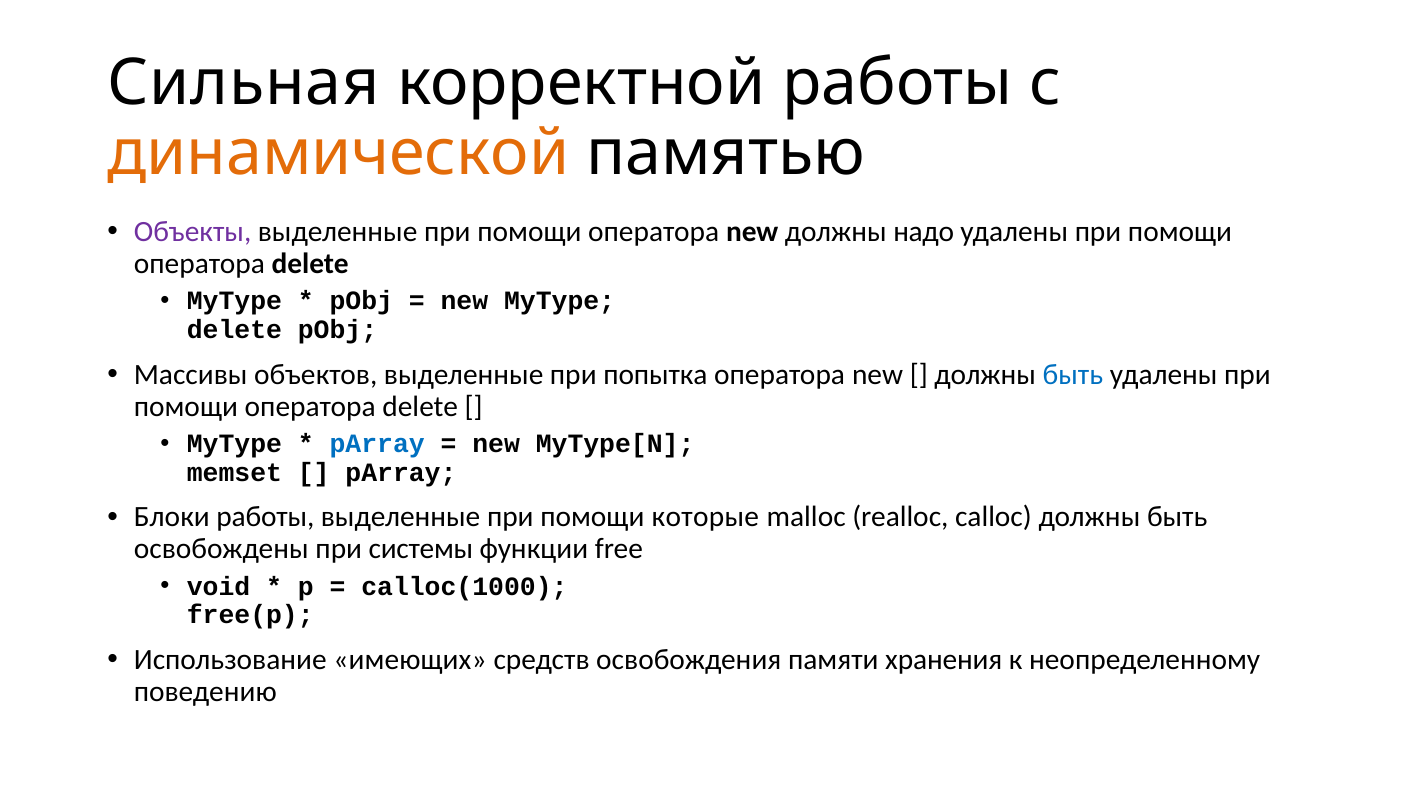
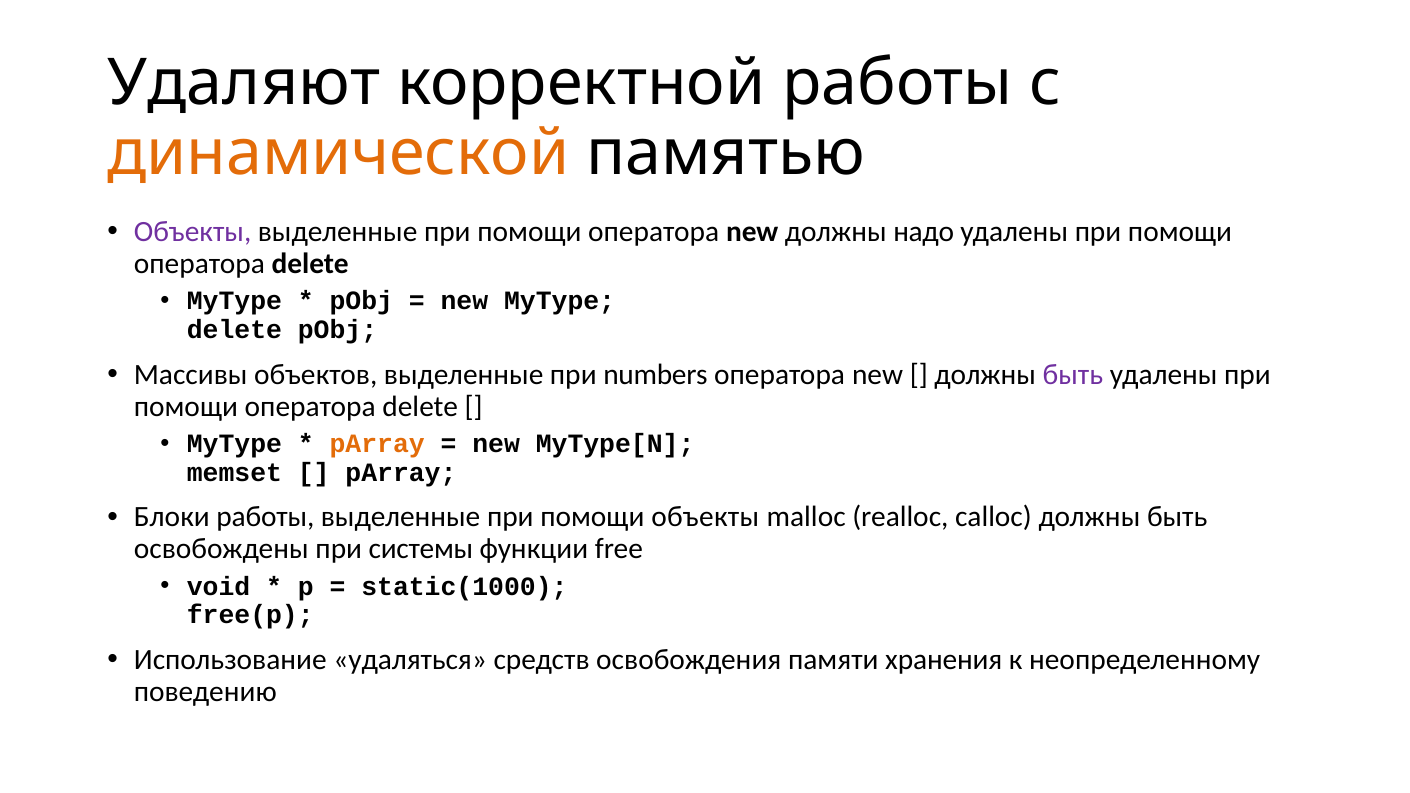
Сильная: Сильная -> Удаляют (244, 84)
попытка: попытка -> numbers (656, 375)
быть colour: blue -> purple (1073, 375)
pArray colour: blue -> orange (377, 444)
помощи которые: которые -> объекты (705, 517)
calloc(1000: calloc(1000 -> static(1000 (464, 587)
имеющих: имеющих -> удаляться (410, 660)
